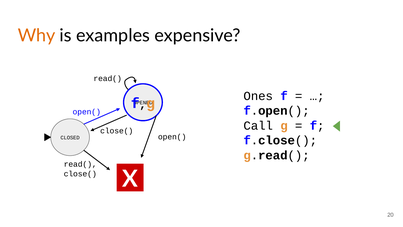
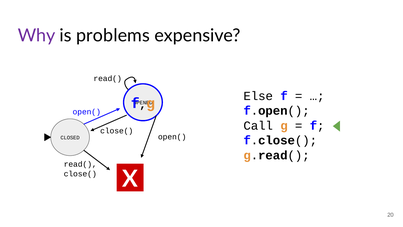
Why colour: orange -> purple (37, 36)
examples: examples -> problems (113, 36)
Ones: Ones -> Else (258, 96)
